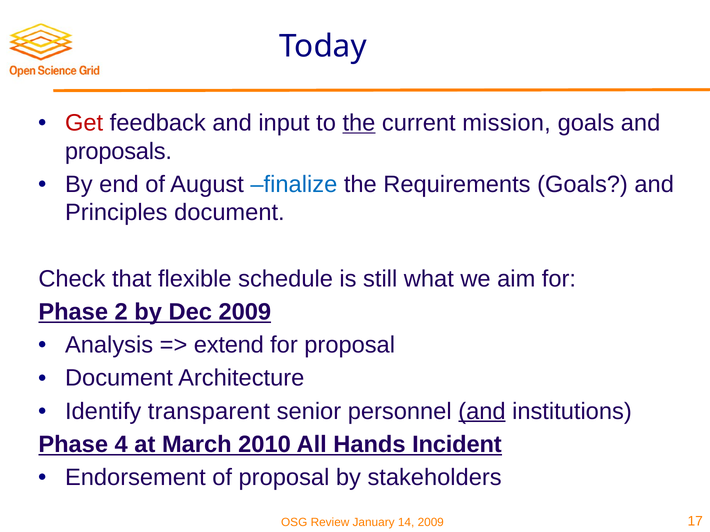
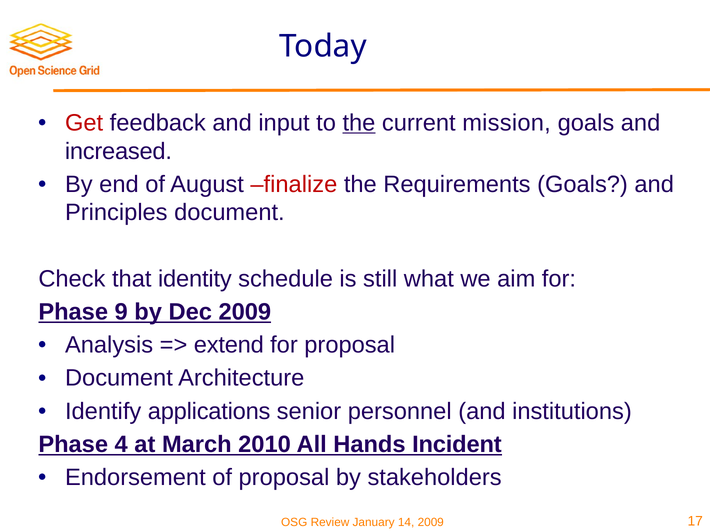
proposals: proposals -> increased (118, 151)
finalize colour: blue -> red (294, 184)
flexible: flexible -> identity (195, 279)
2: 2 -> 9 (121, 312)
transparent: transparent -> applications (209, 412)
and underline: present -> none (482, 412)
